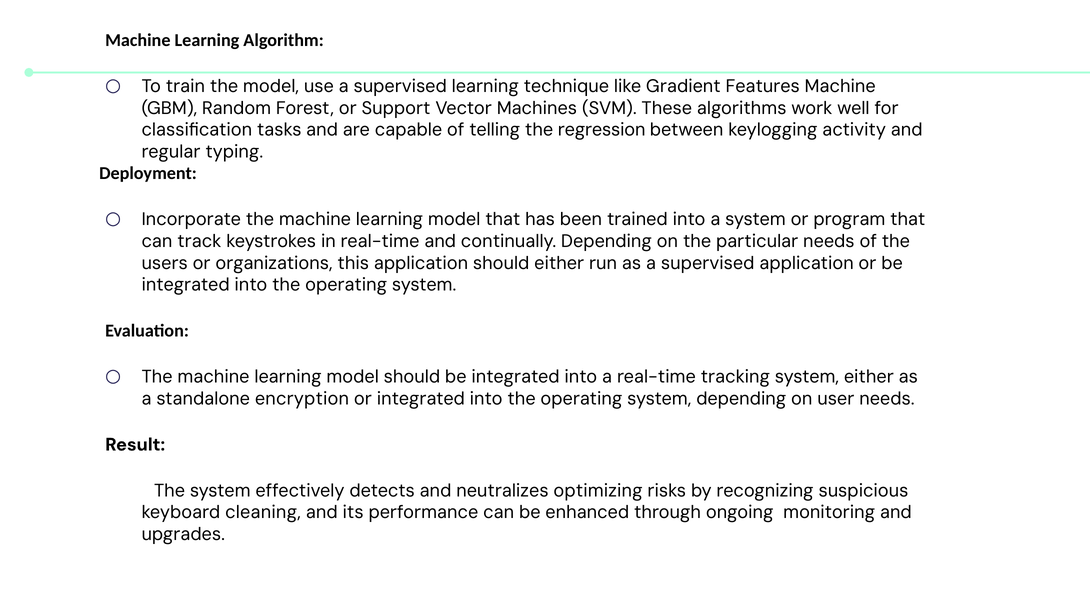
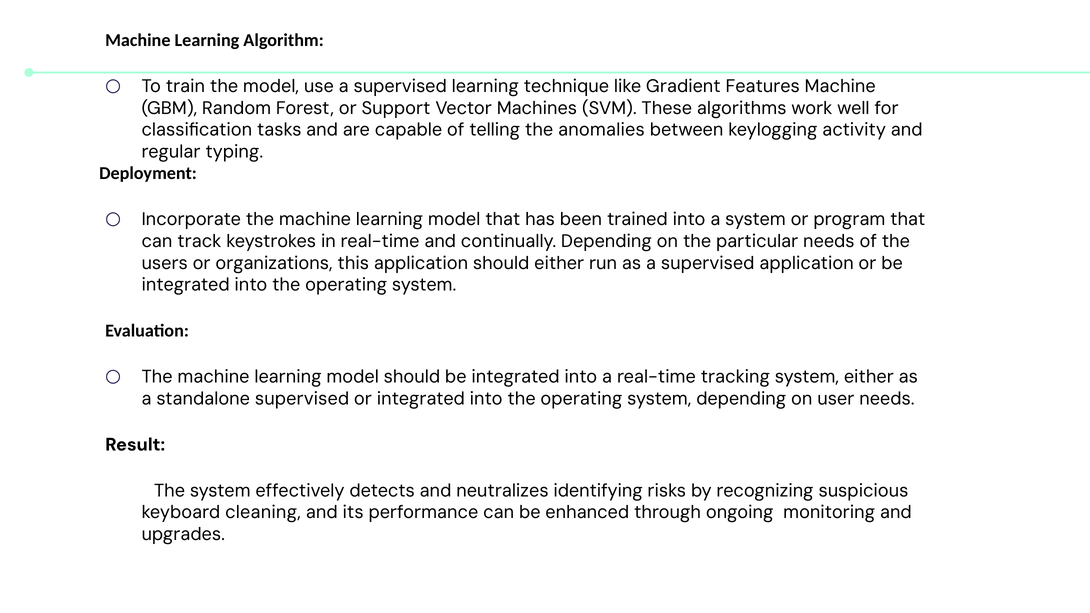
regression: regression -> anomalies (601, 130)
standalone encryption: encryption -> supervised (302, 399)
optimizing: optimizing -> identifying (598, 491)
